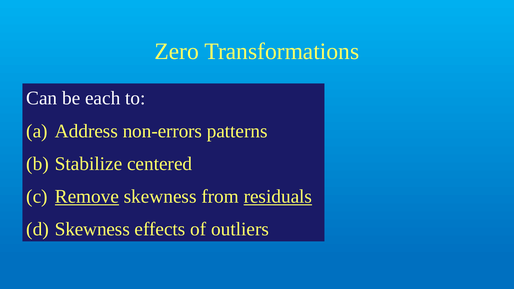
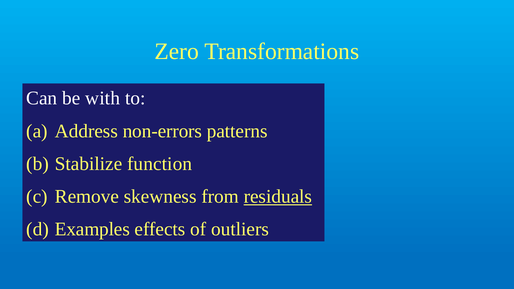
each: each -> with (103, 98)
centered: centered -> function (160, 164)
Remove underline: present -> none (87, 197)
Skewness: Skewness -> Examples (92, 229)
